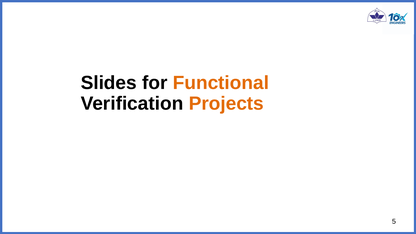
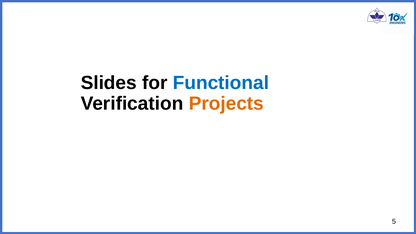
Functional colour: orange -> blue (221, 83)
